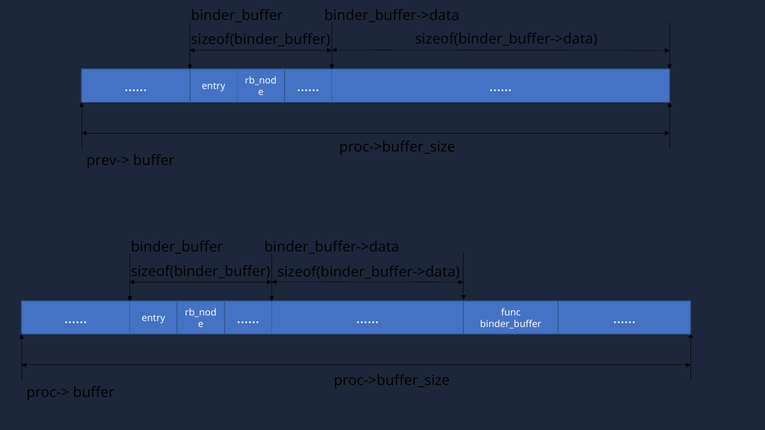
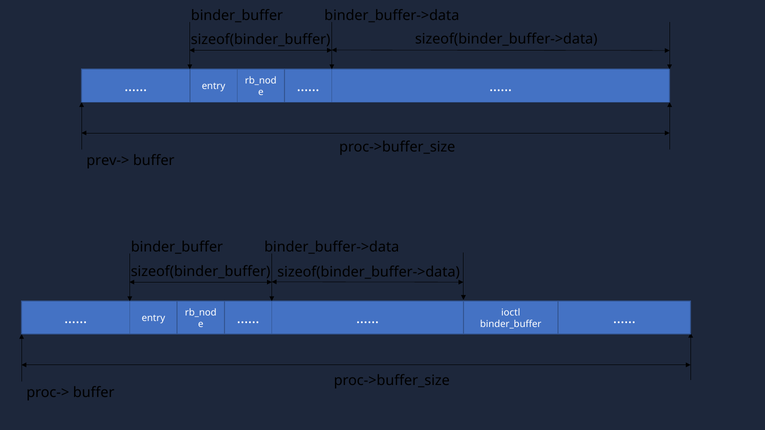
func: func -> ioctl (511, 313)
